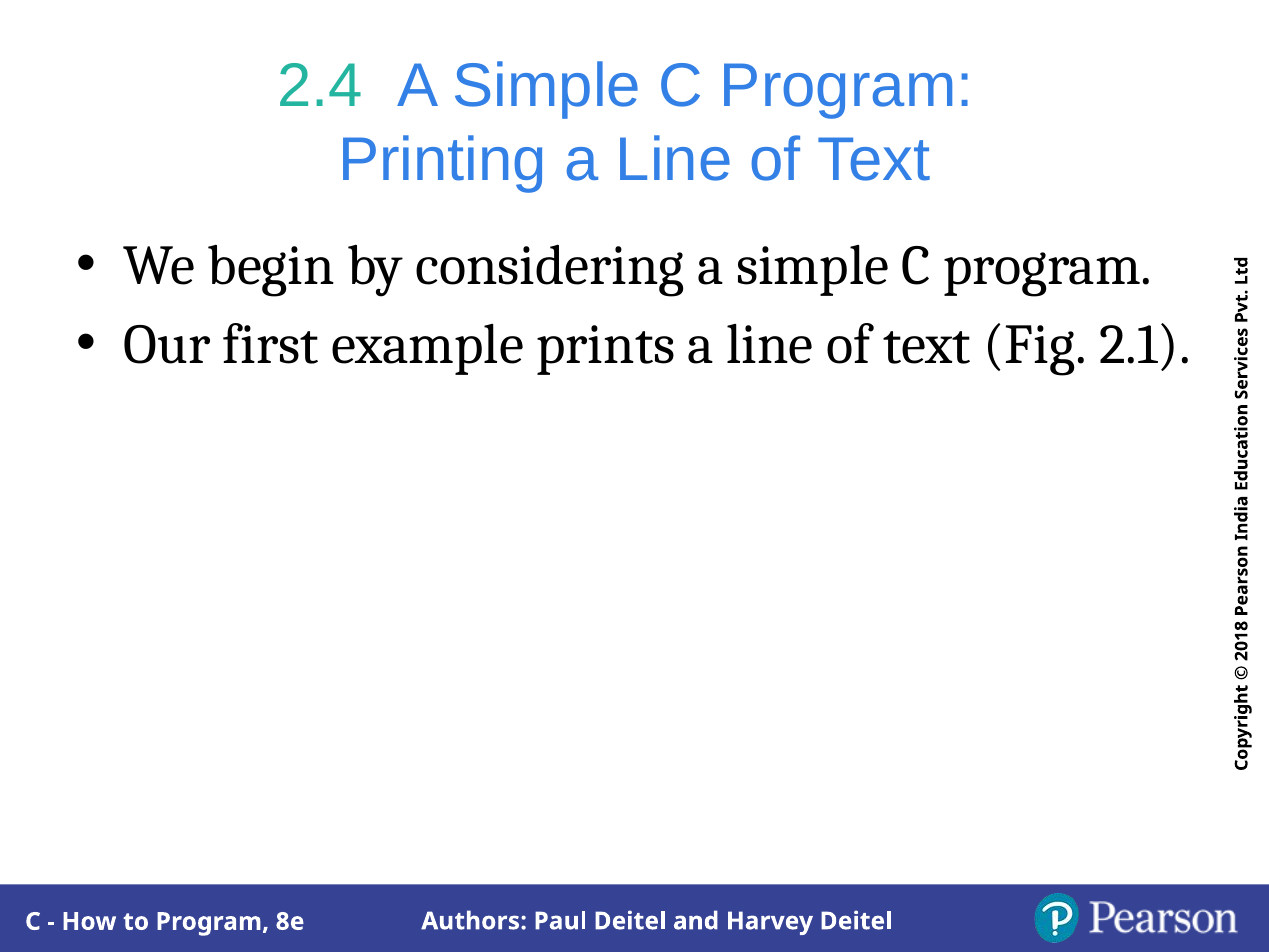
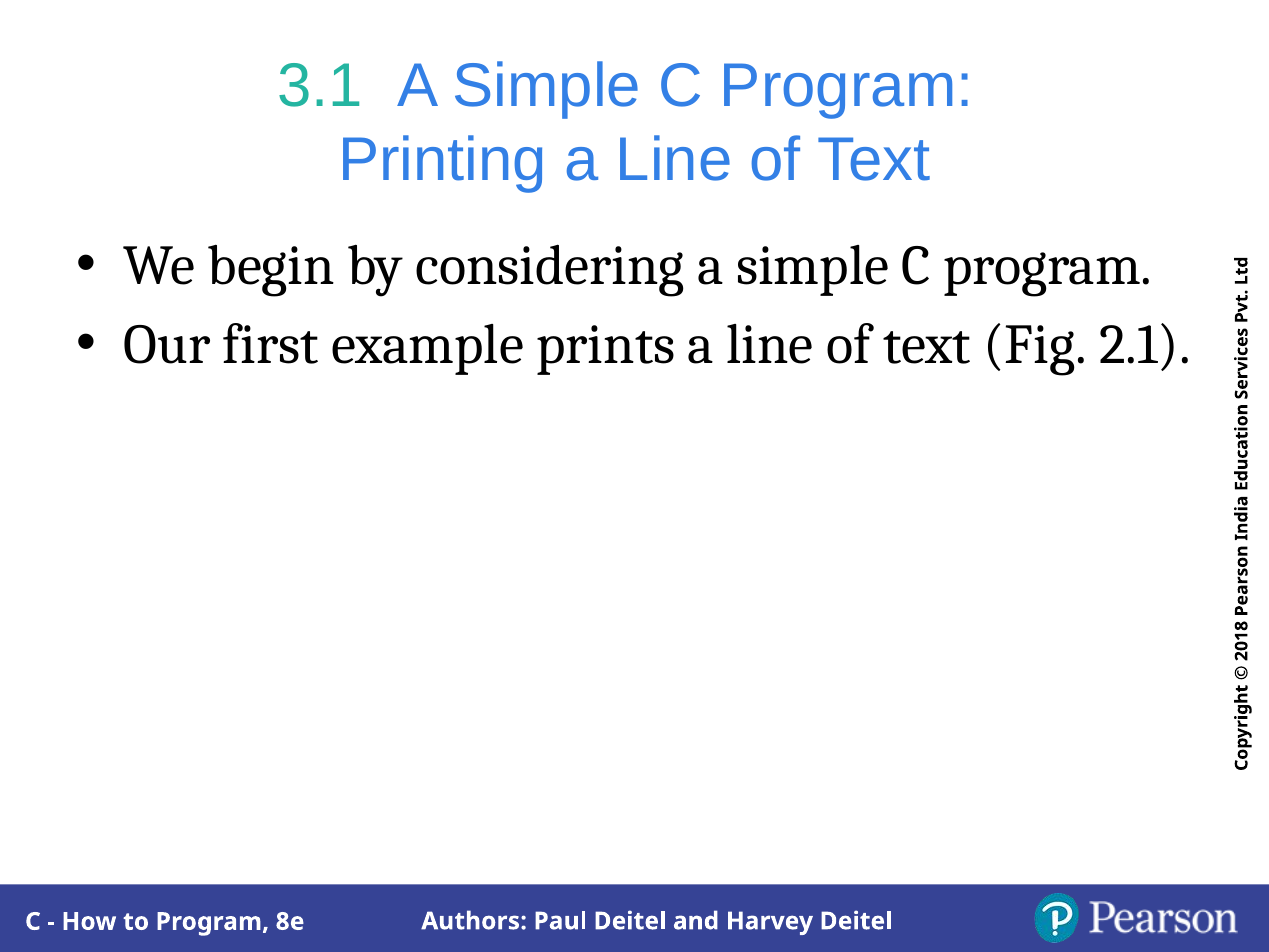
2.4: 2.4 -> 3.1 (320, 86)
